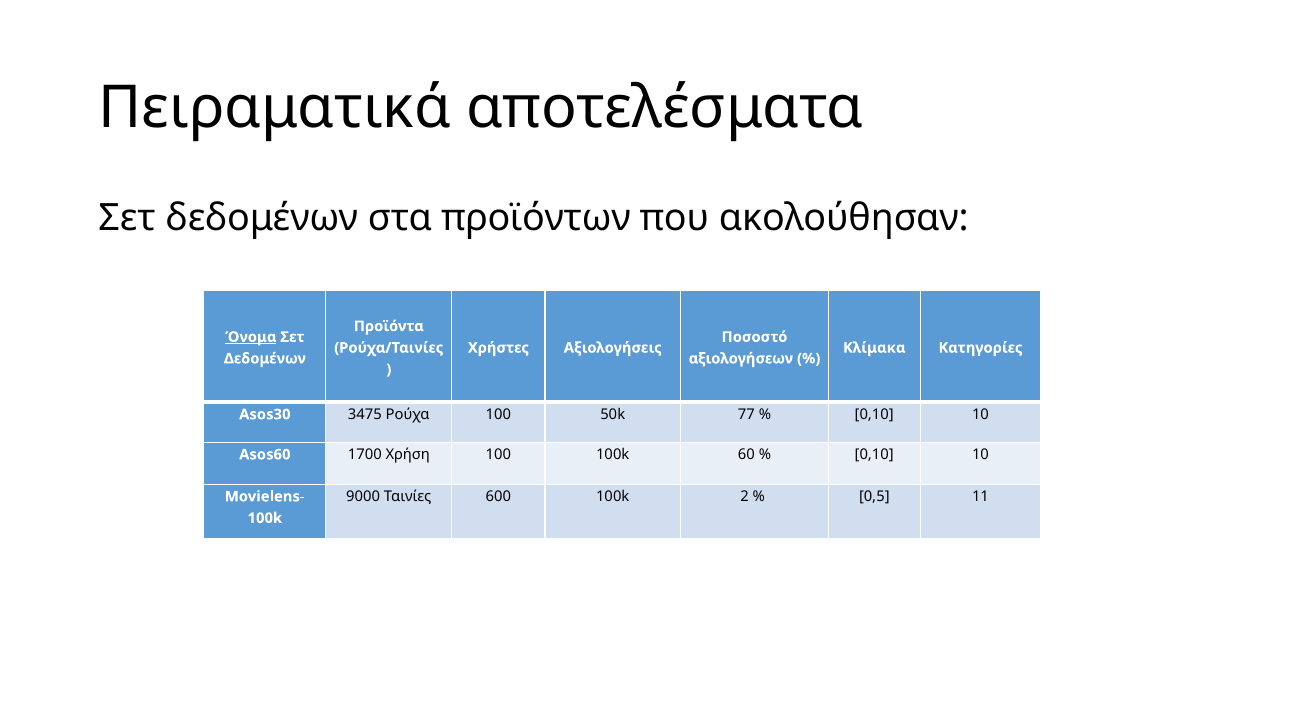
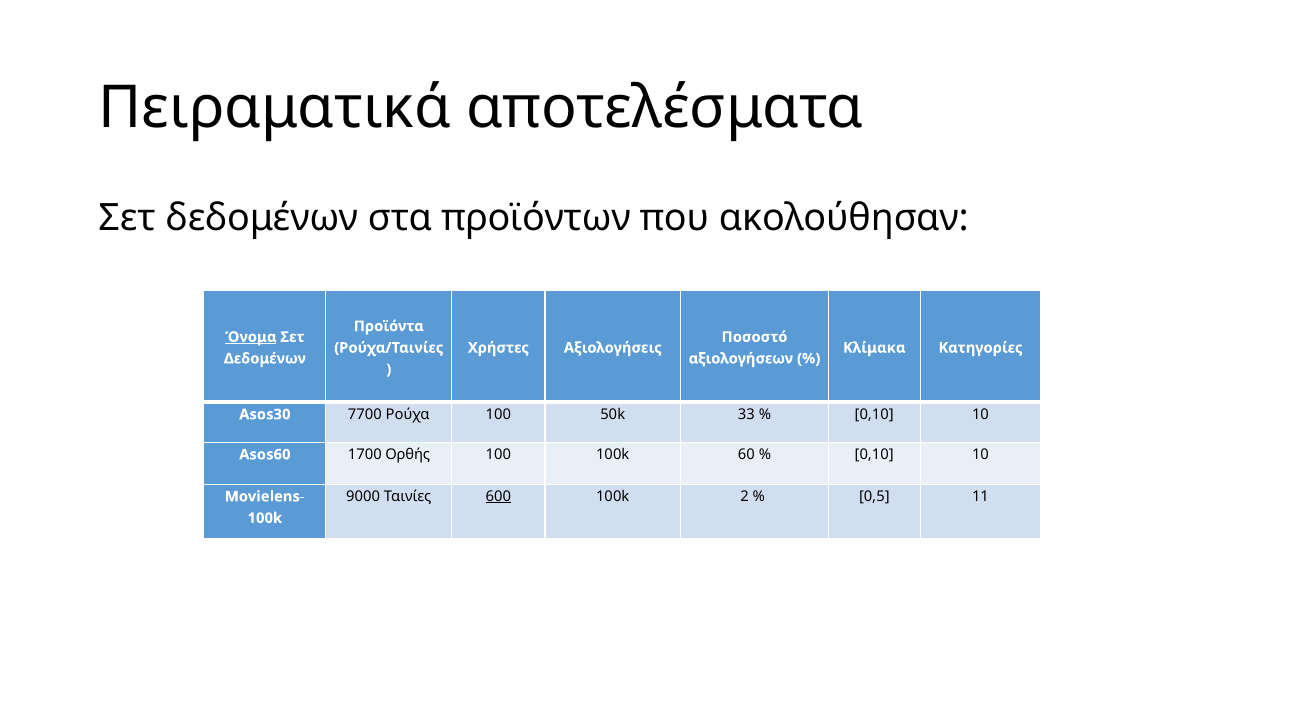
3475: 3475 -> 7700 (365, 415)
77: 77 -> 33 (746, 415)
Χρήση: Χρήση -> Ορθής (408, 455)
600 underline: none -> present (498, 497)
